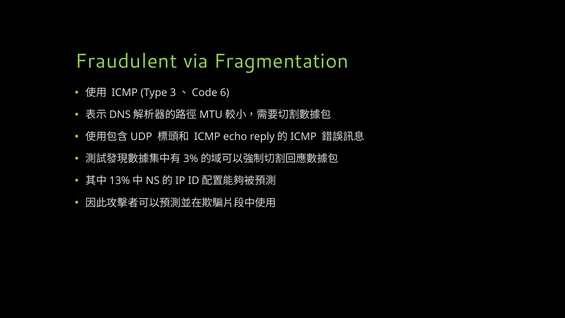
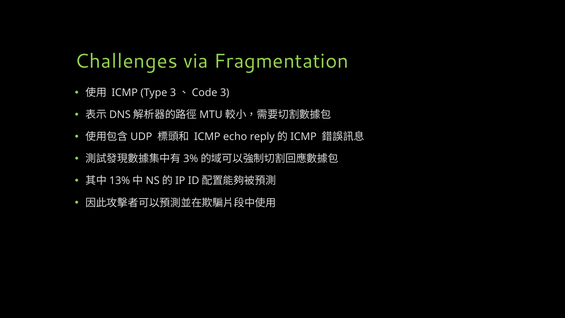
Fraudulent: Fraudulent -> Challenges (126, 61)
6: 6 -> 3 (225, 93)
